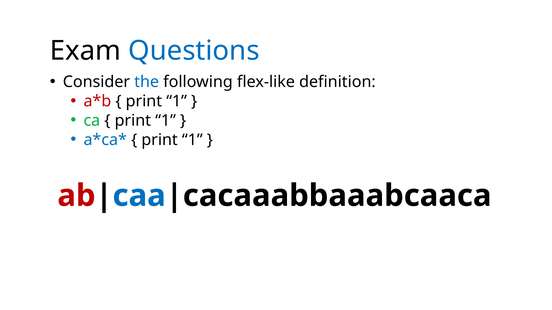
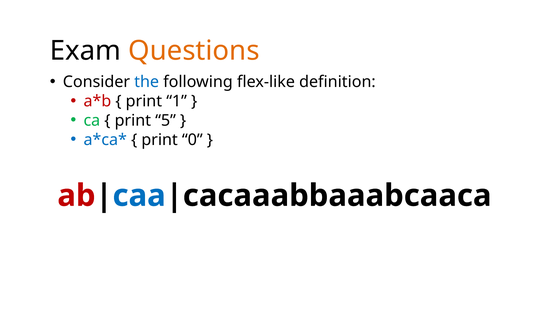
Questions colour: blue -> orange (194, 51)
1: 1 -> 5 (166, 121)
1: 1 -> 0 (192, 140)
